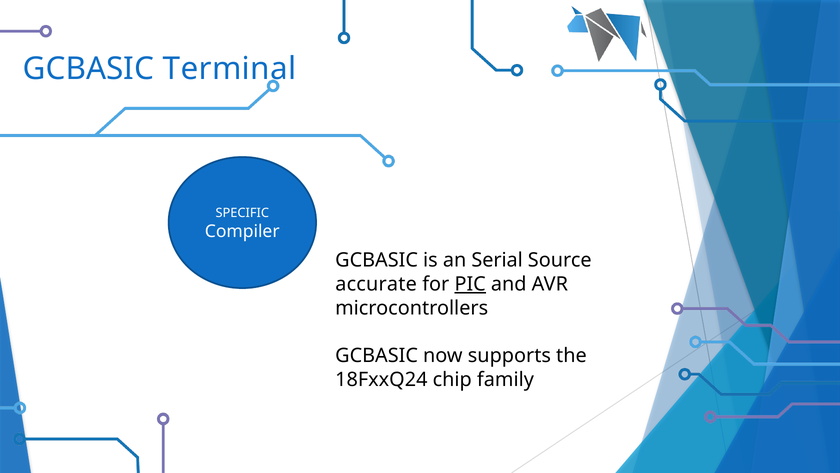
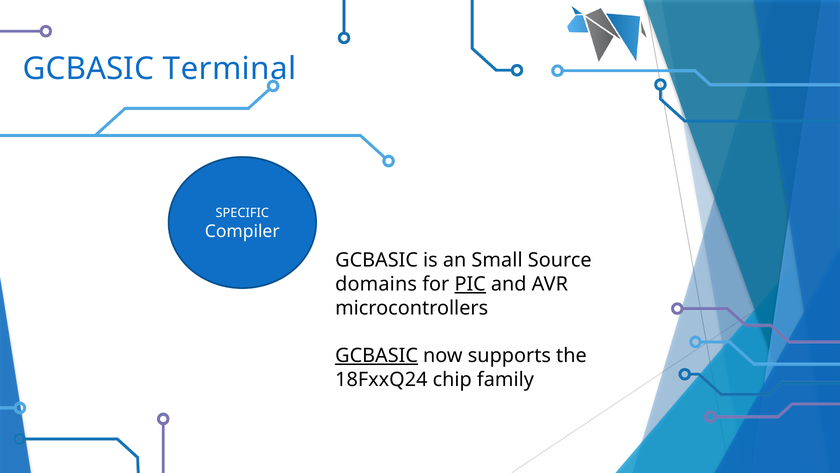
Serial: Serial -> Small (497, 260)
accurate: accurate -> domains (376, 284)
GCBASIC underline: none -> present (377, 355)
